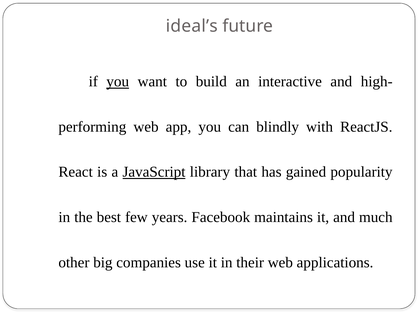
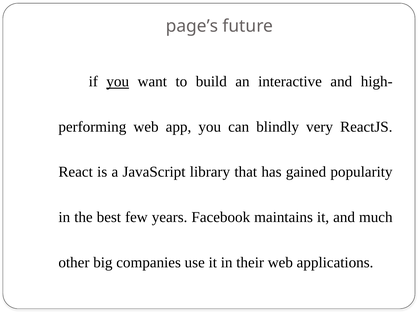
ideal’s: ideal’s -> page’s (192, 26)
with: with -> very (320, 127)
JavaScript underline: present -> none (154, 172)
